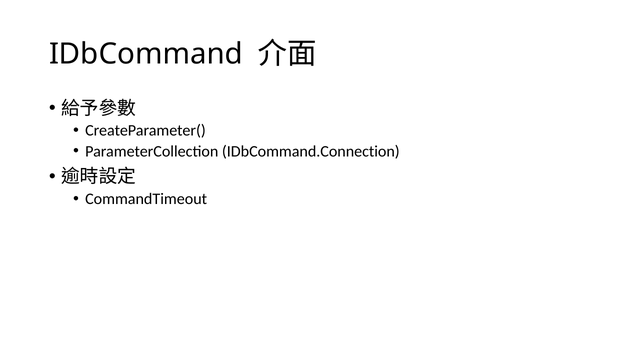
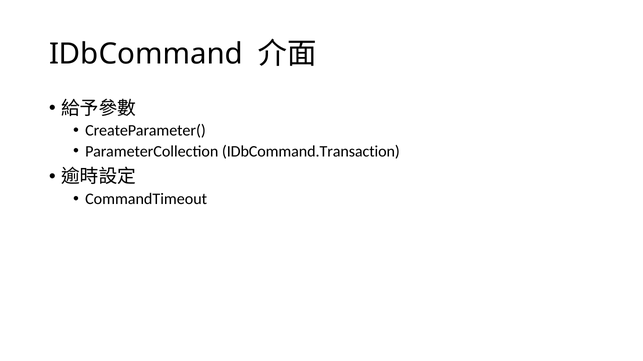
IDbCommand.Connection: IDbCommand.Connection -> IDbCommand.Transaction (311, 152)
